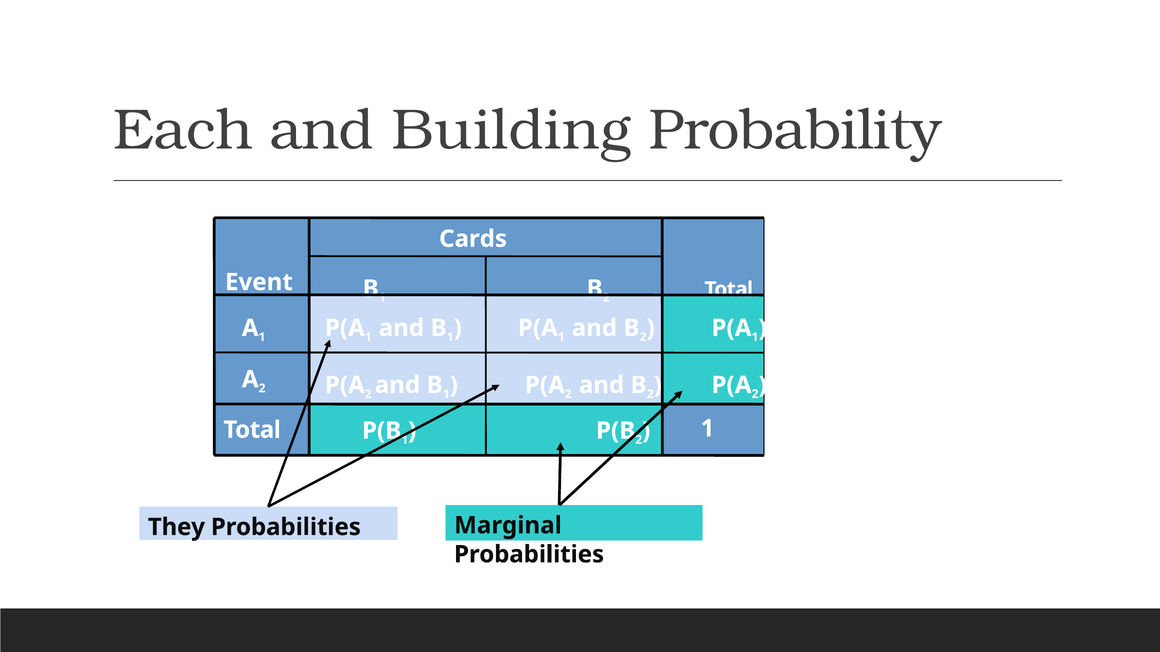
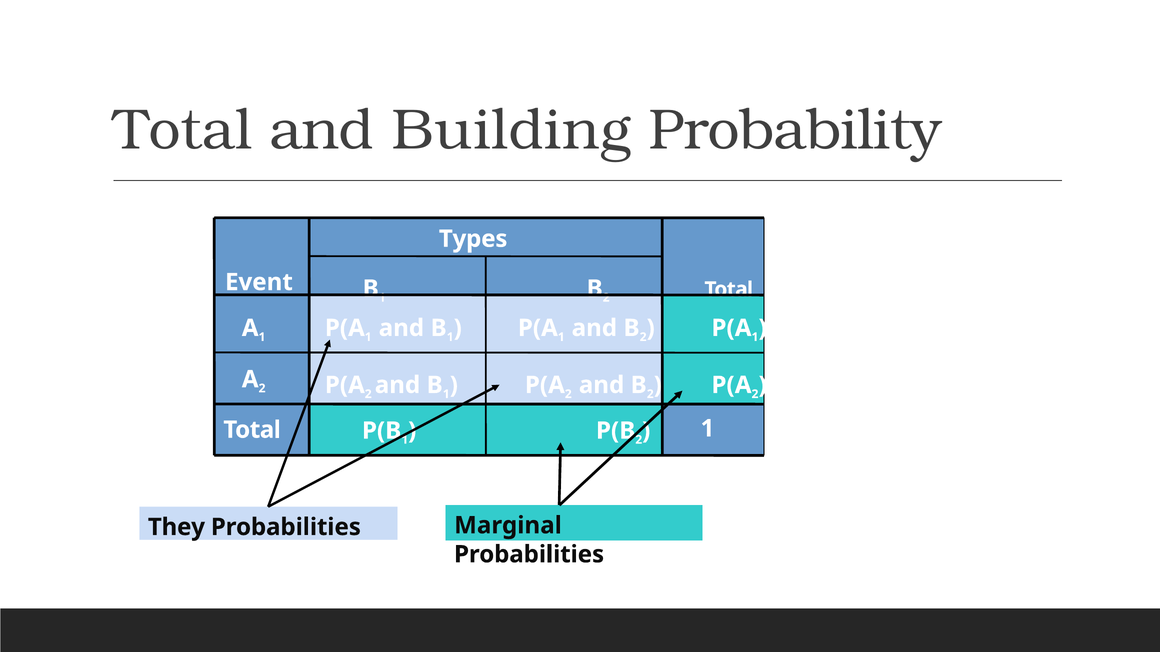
Each: Each -> Total (183, 130)
Cards: Cards -> Types (473, 239)
